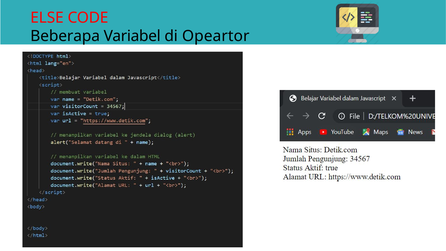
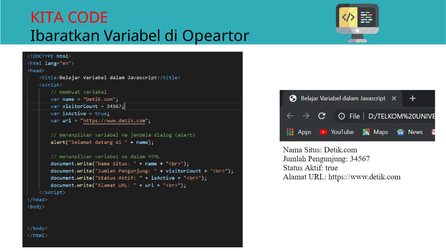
ELSE: ELSE -> KITA (47, 18)
Beberapa: Beberapa -> Ibaratkan (65, 36)
